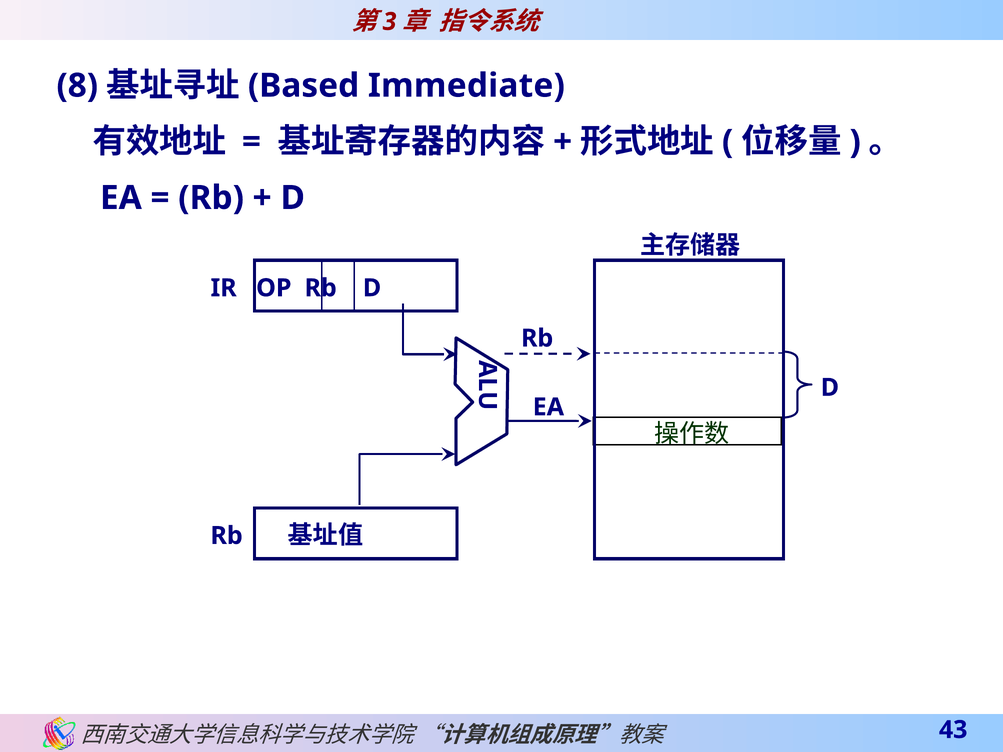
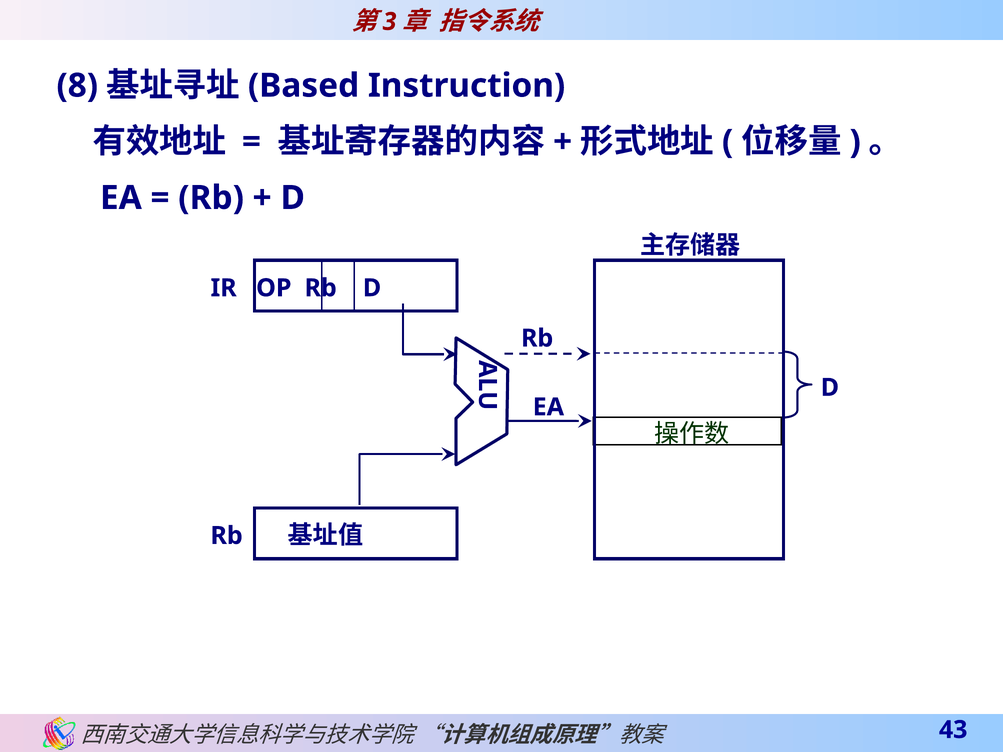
Immediate: Immediate -> Instruction (467, 86)
